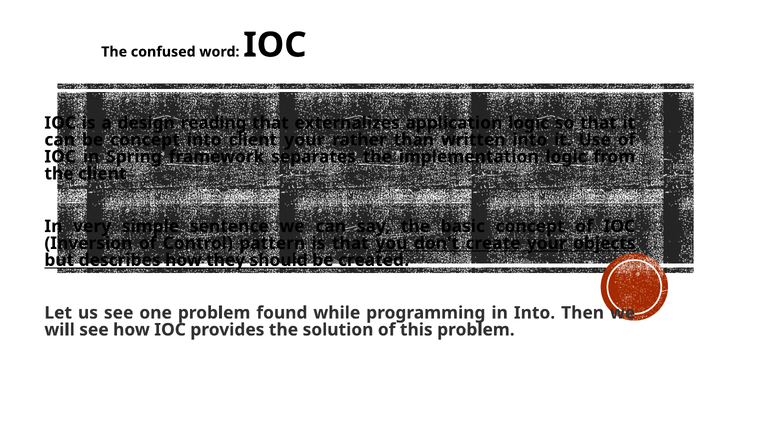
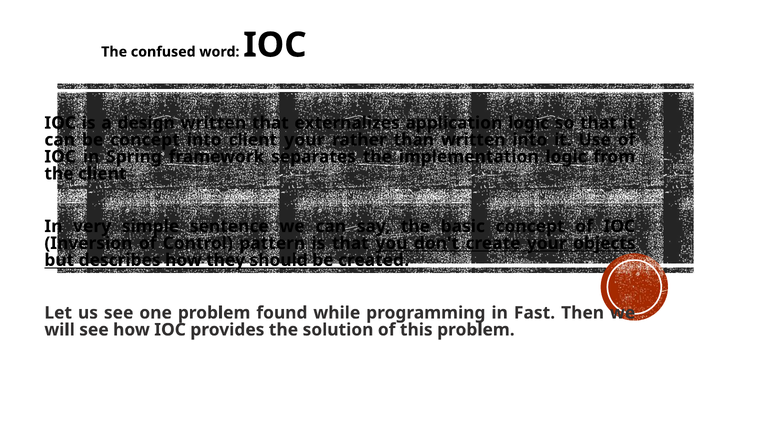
design reading: reading -> written (213, 123)
in Into: Into -> Fast (534, 313)
